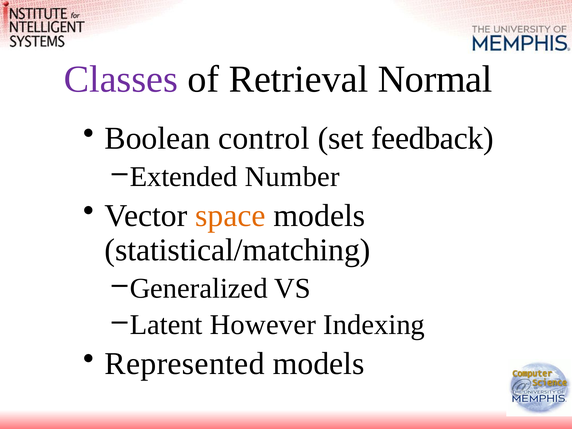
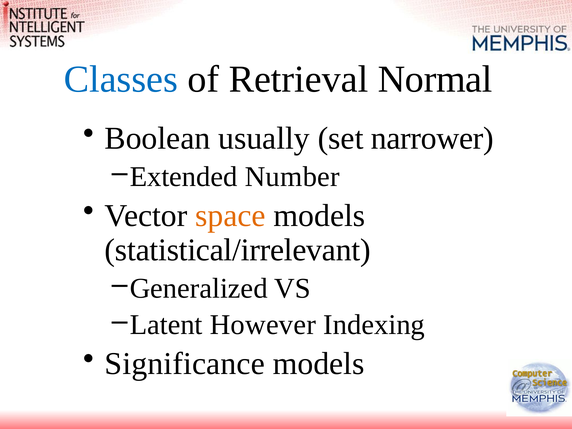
Classes colour: purple -> blue (121, 79)
control: control -> usually (264, 138)
feedback: feedback -> narrower (432, 138)
statistical/matching: statistical/matching -> statistical/irrelevant (238, 250)
Represented: Represented -> Significance (185, 364)
